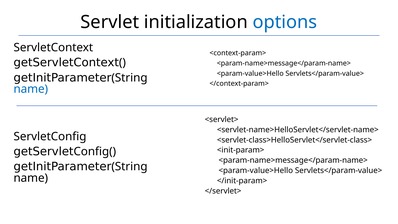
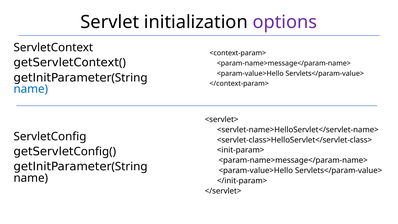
options colour: blue -> purple (285, 22)
